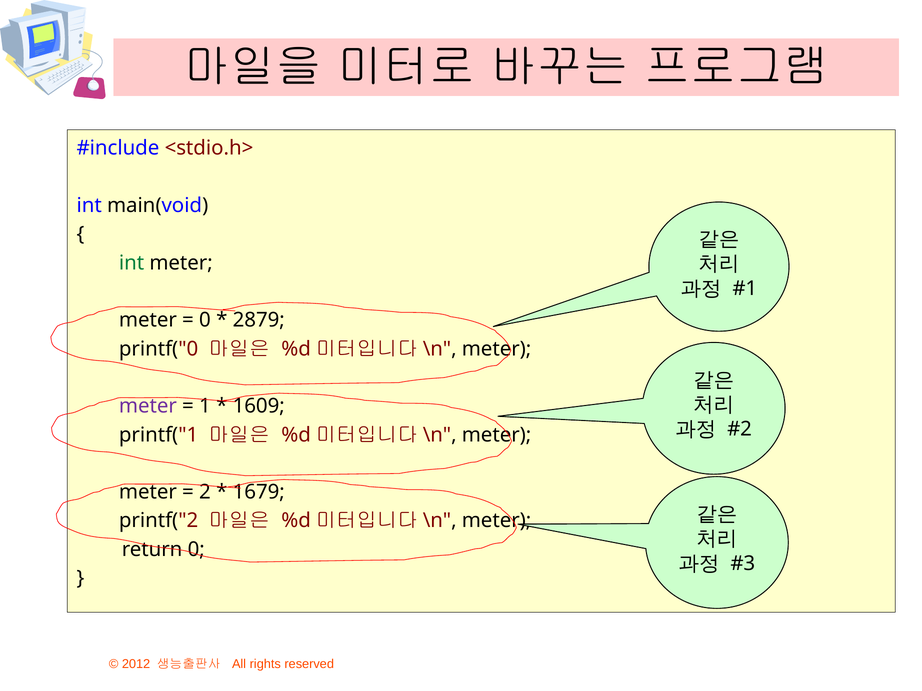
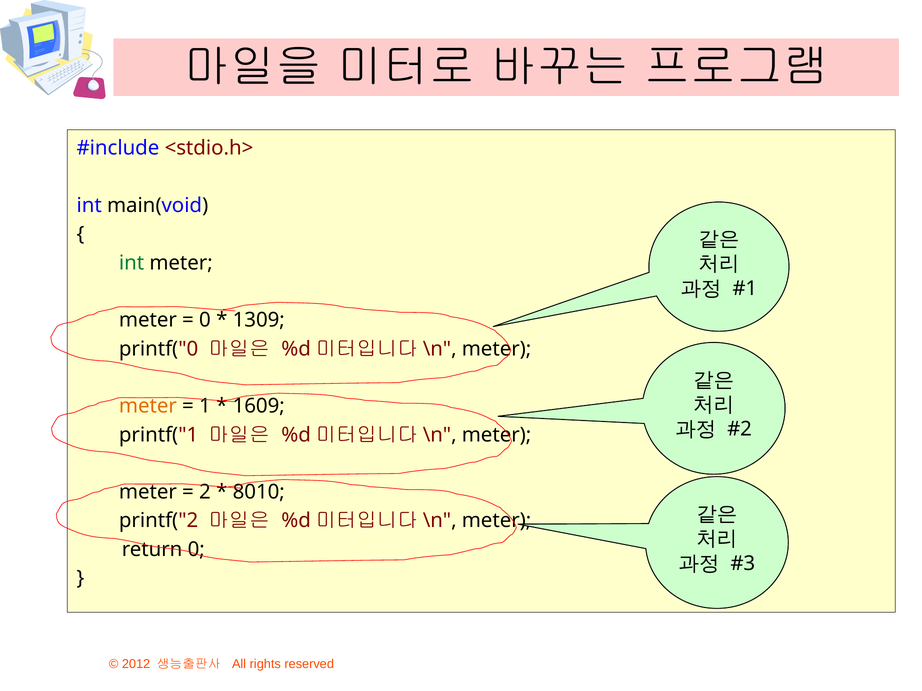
2879: 2879 -> 1309 (259, 320)
meter colour: purple -> orange (148, 406)
1679: 1679 -> 8010 (259, 492)
